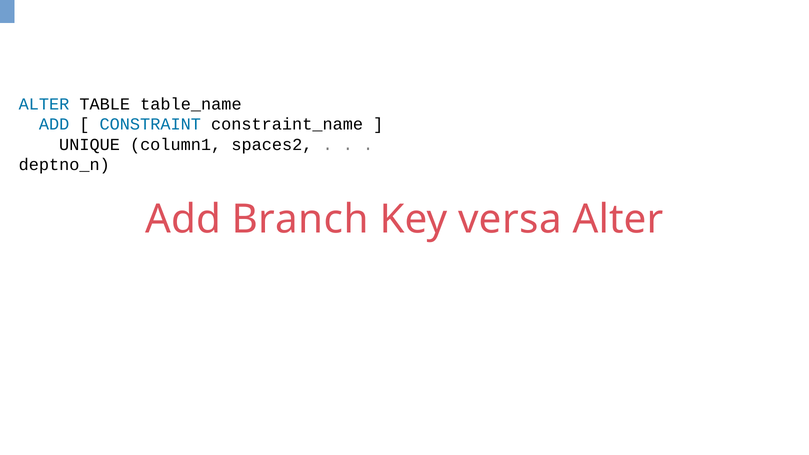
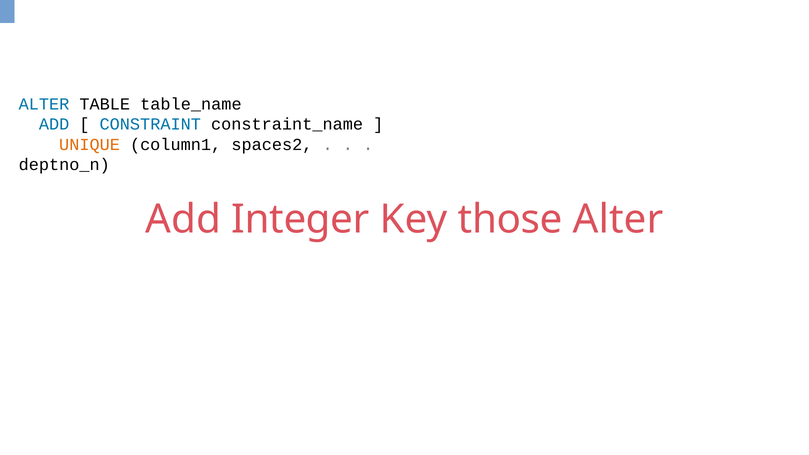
UNIQUE colour: black -> orange (90, 145)
Branch: Branch -> Integer (301, 219)
versa: versa -> those (510, 219)
